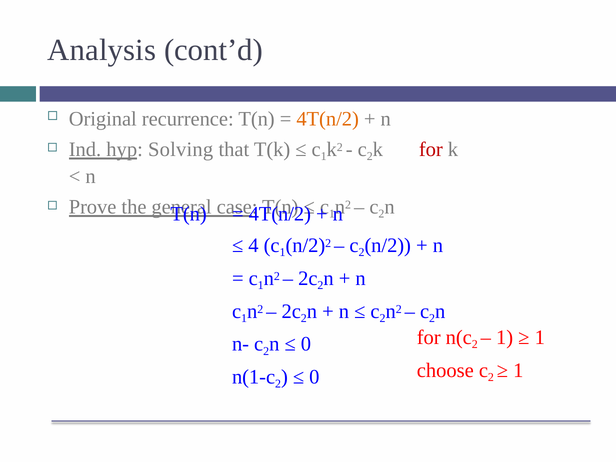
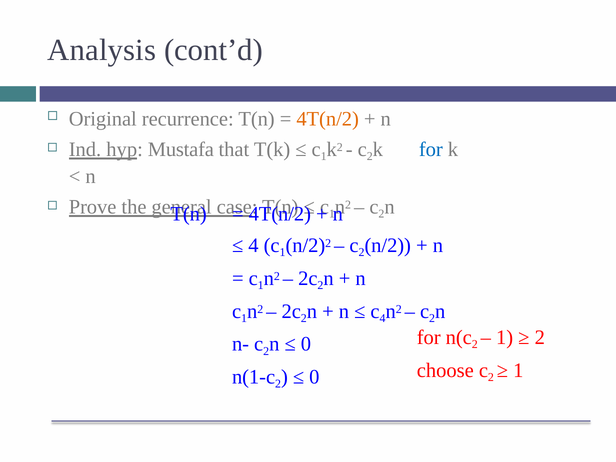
Solving: Solving -> Mustafa (181, 149)
for colour: red -> blue (431, 149)
2: 2 -> 4 (383, 318)
1: 1 -> 2 (540, 337)
